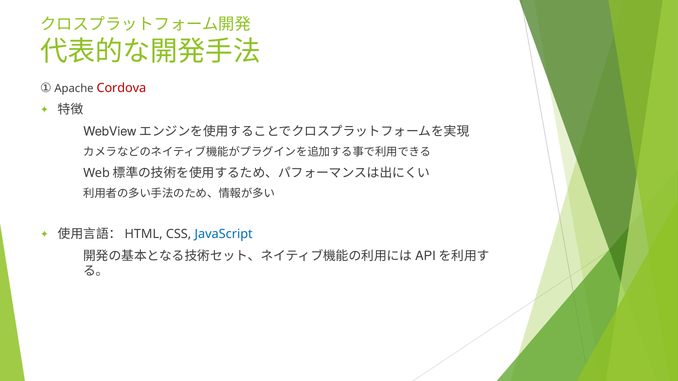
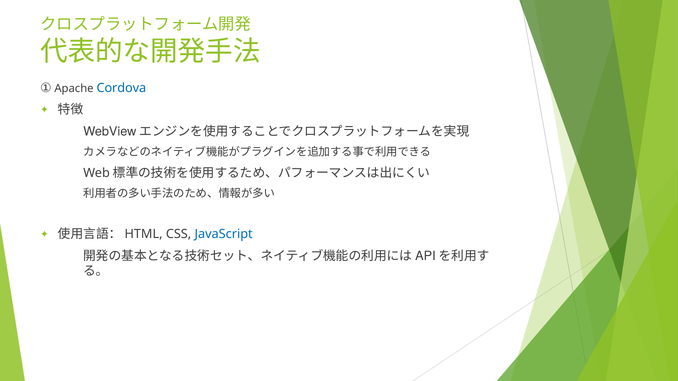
Cordova colour: red -> blue (121, 88)
